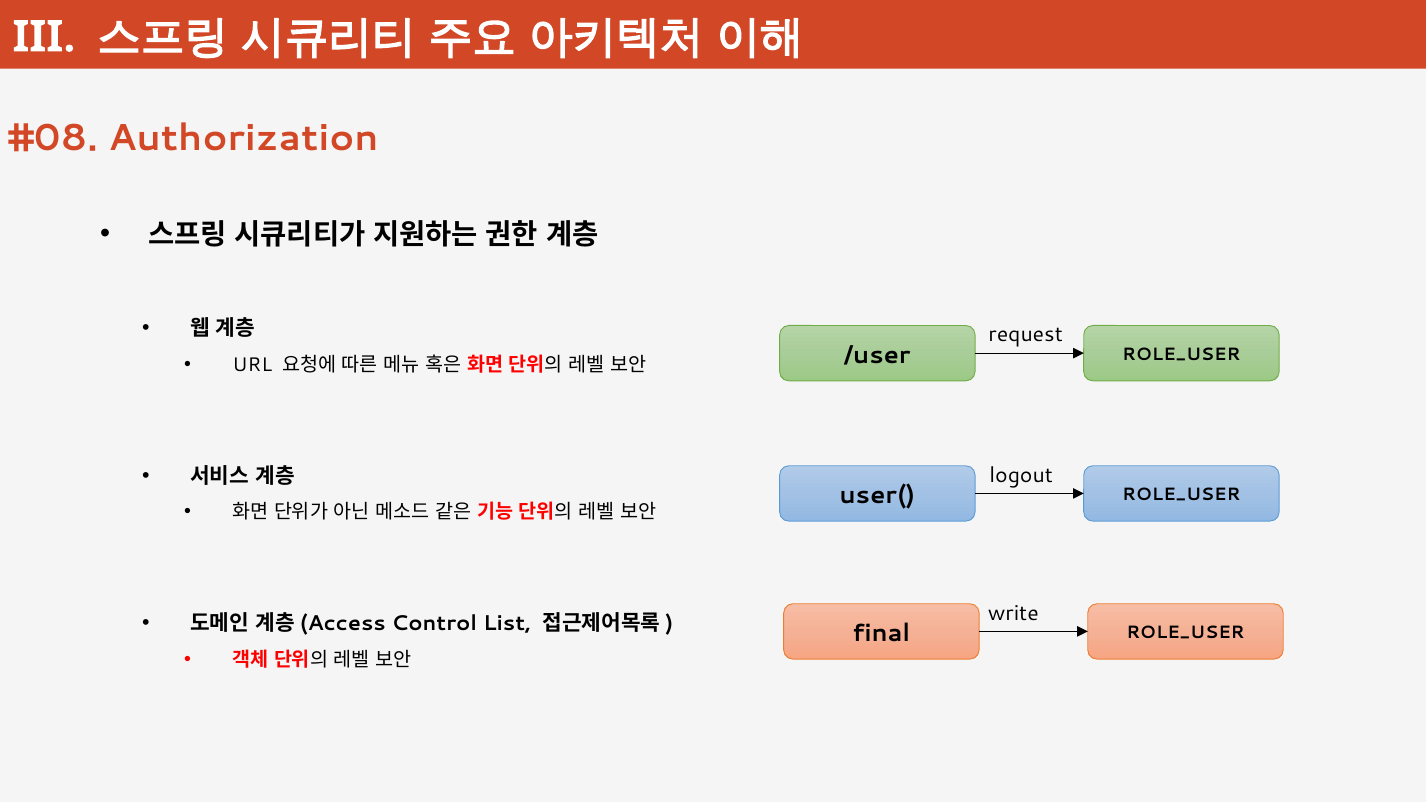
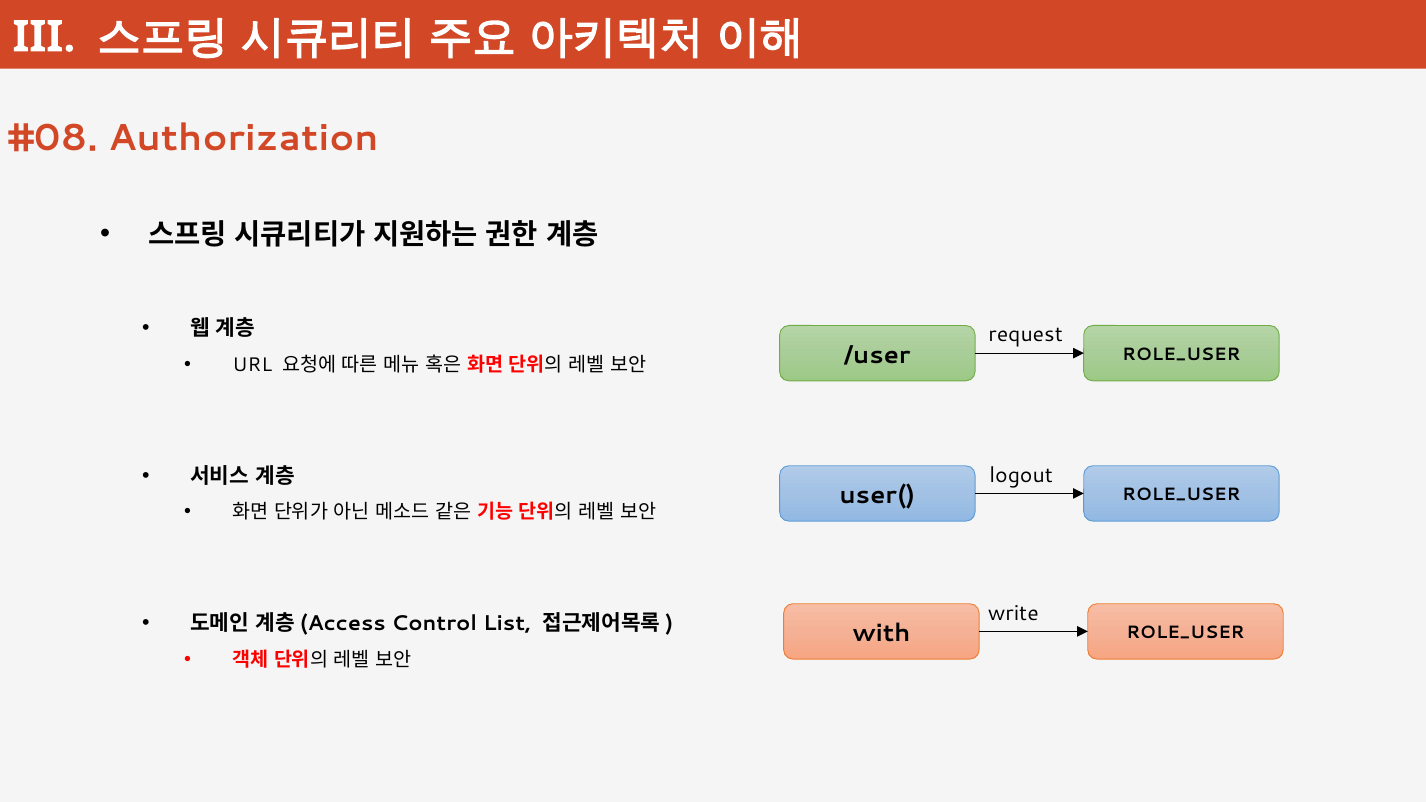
final: final -> with (881, 633)
